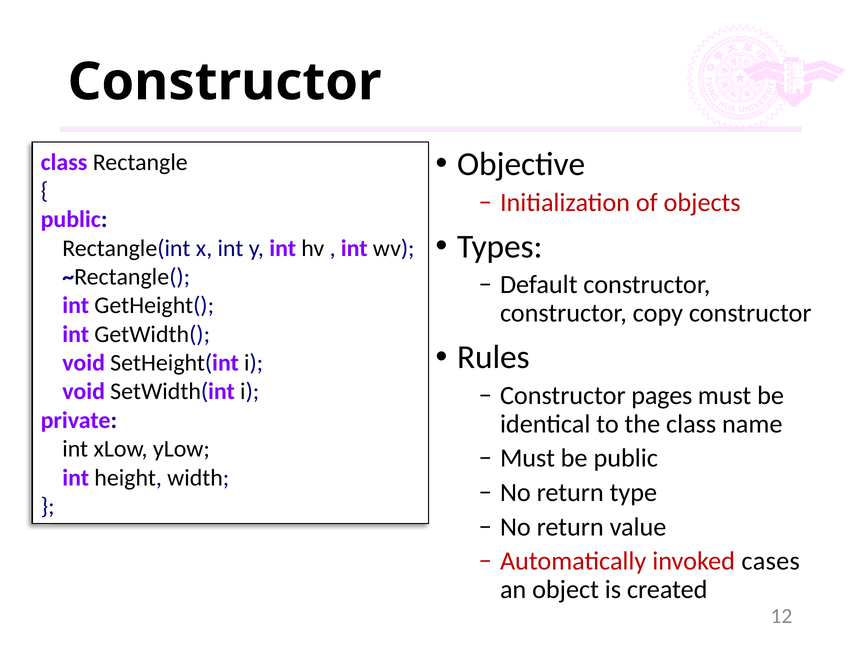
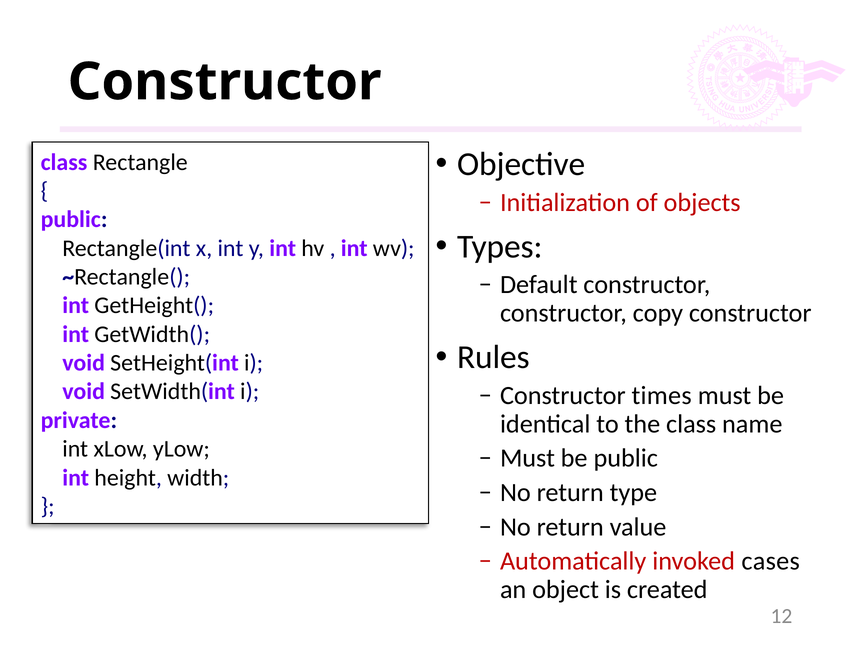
pages: pages -> times (662, 396)
